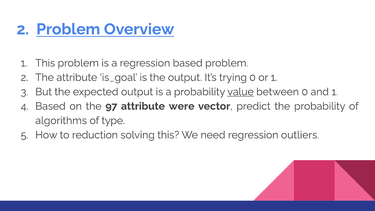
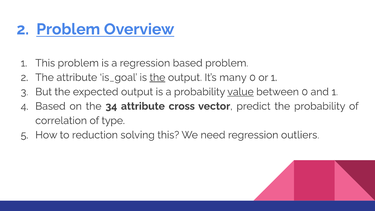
the underline: none -> present (157, 77)
trying: trying -> many (233, 77)
97: 97 -> 34 (111, 106)
were: were -> cross (182, 106)
algorithms: algorithms -> correlation (61, 121)
